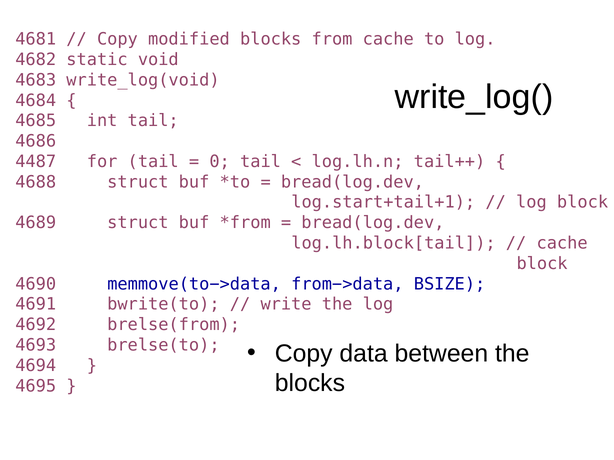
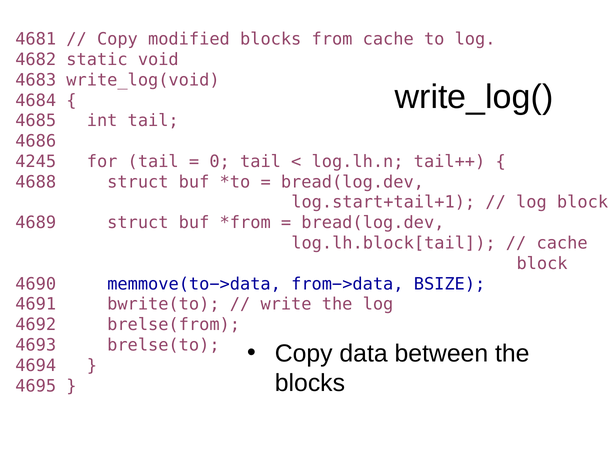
4487: 4487 -> 4245 (36, 162)
